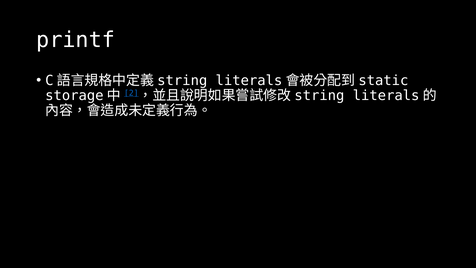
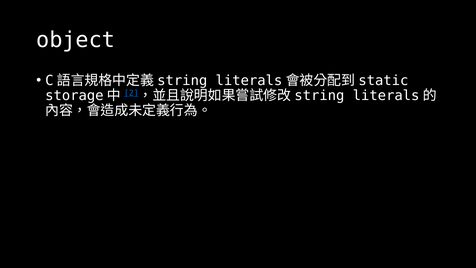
printf: printf -> object (76, 40)
